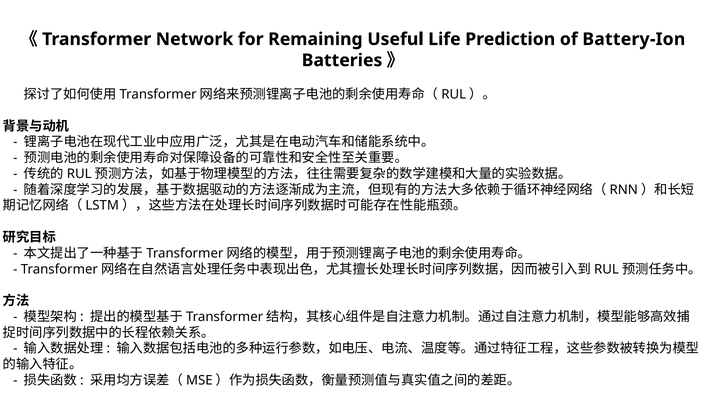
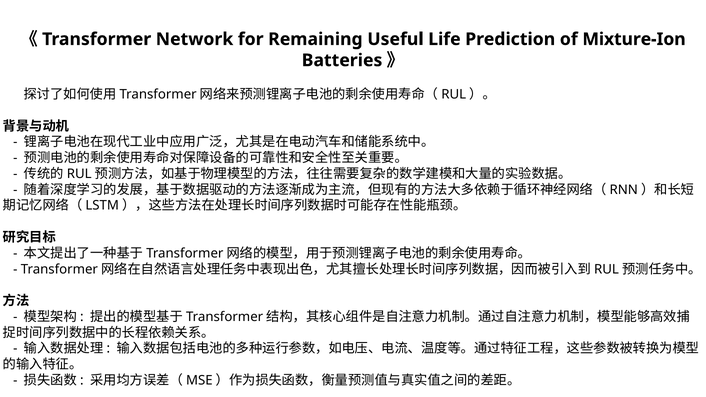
Battery-Ion: Battery-Ion -> Mixture-Ion (634, 39)
